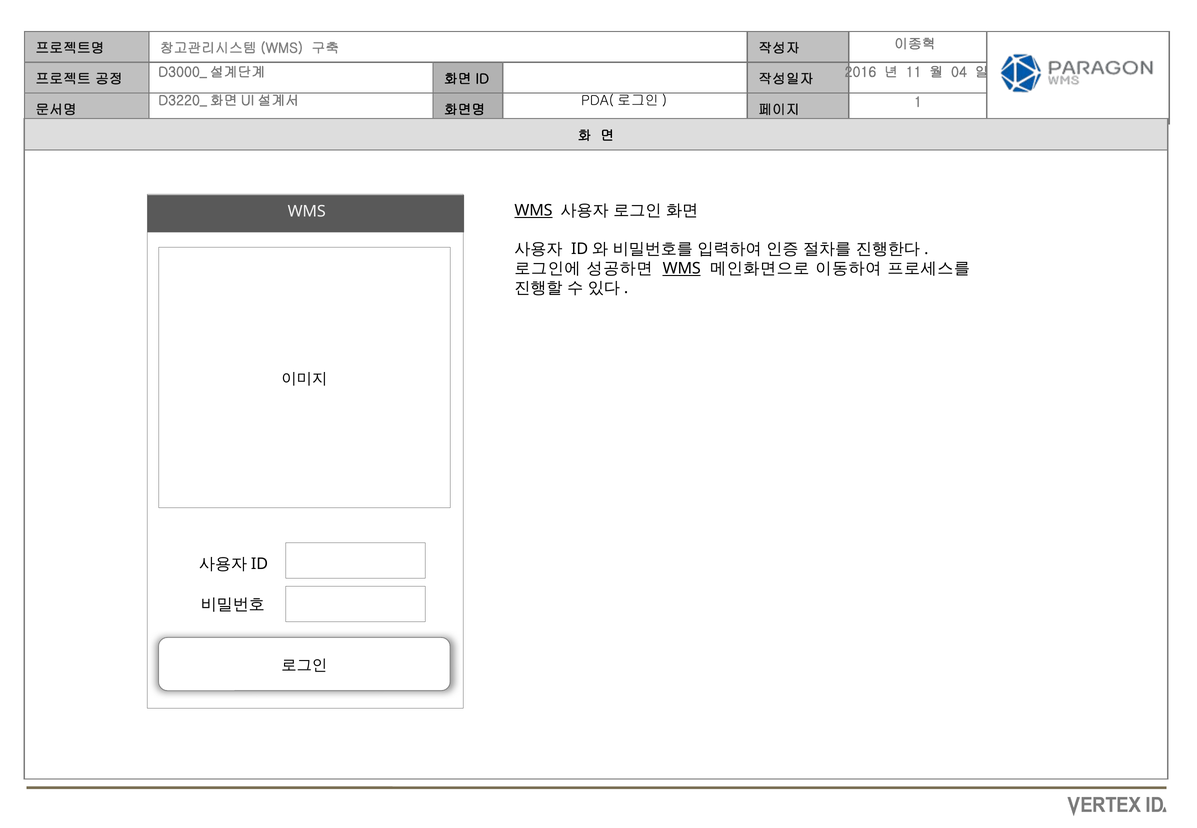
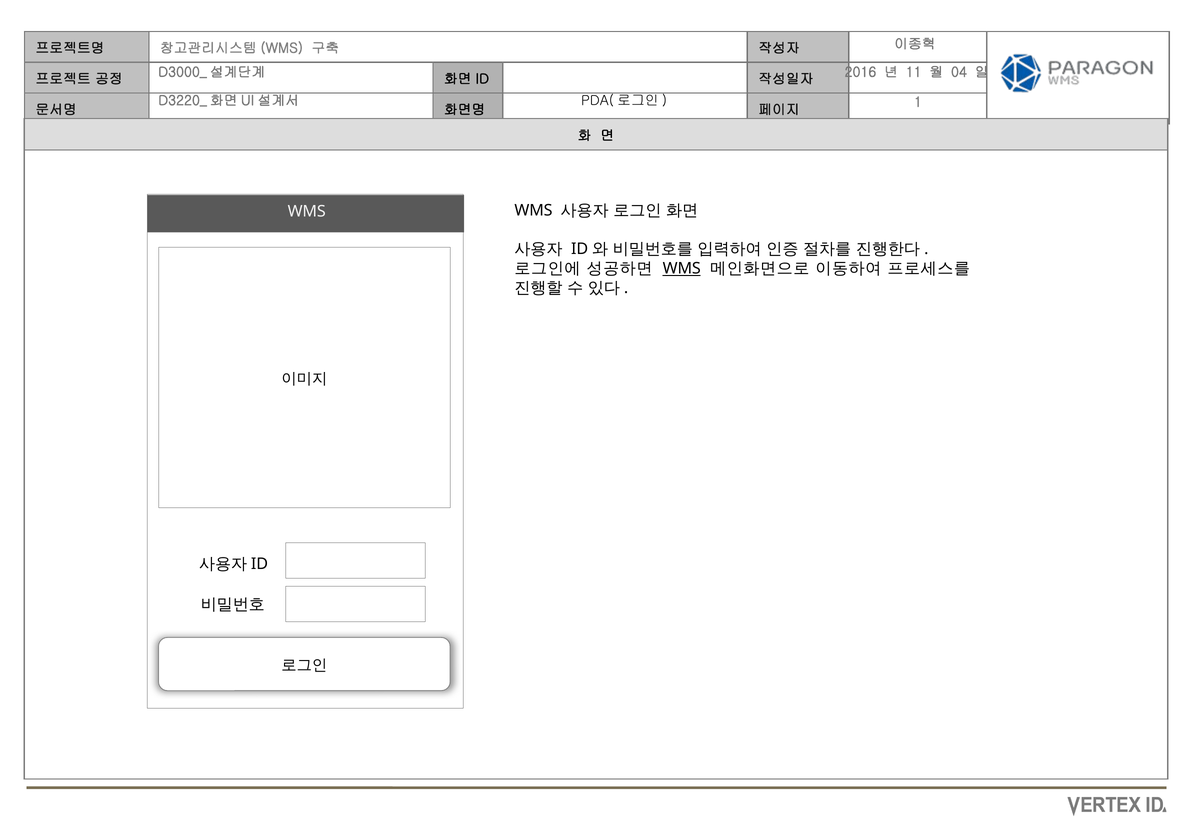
WMS underline: present -> none (533, 211)
